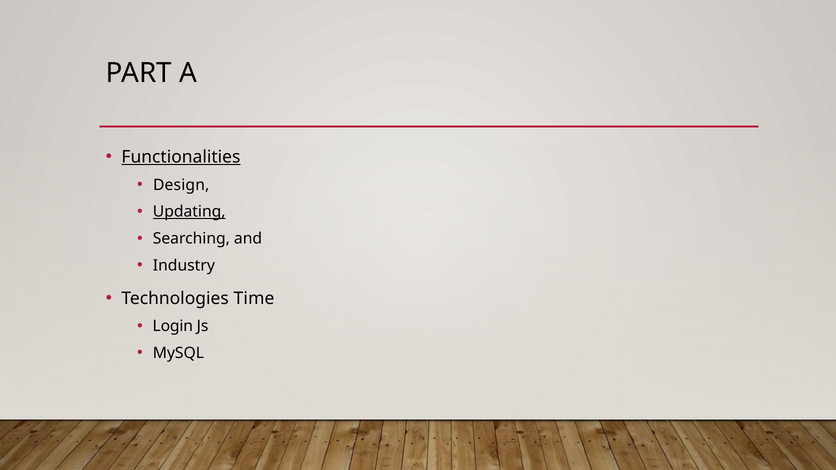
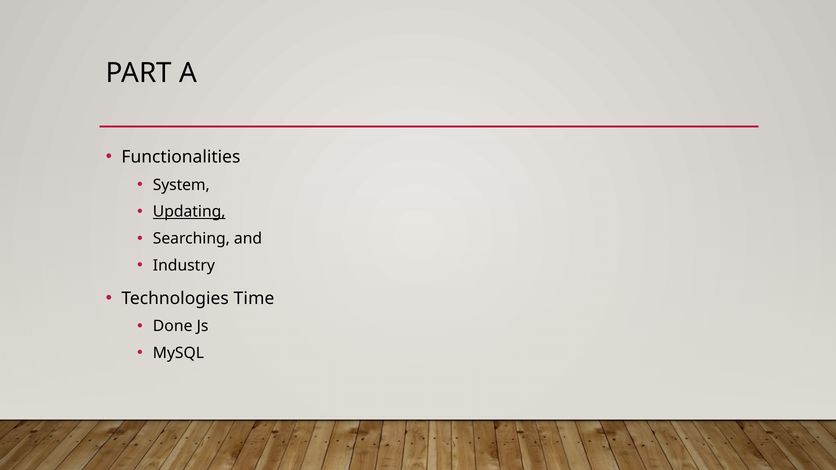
Functionalities underline: present -> none (181, 157)
Design: Design -> System (181, 185)
Login: Login -> Done (173, 326)
